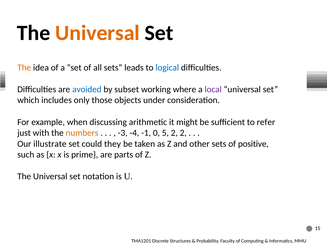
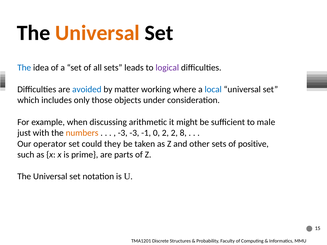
The colour: orange -> blue (24, 68)
logical colour: blue -> purple (167, 68)
subset: subset -> matter (127, 89)
local colour: purple -> blue (213, 89)
refer: refer -> male (266, 122)
-3 -4: -4 -> -3 (134, 133)
0 5: 5 -> 2 (165, 133)
2 2: 2 -> 8 (183, 133)
illustrate: illustrate -> operator (50, 144)
